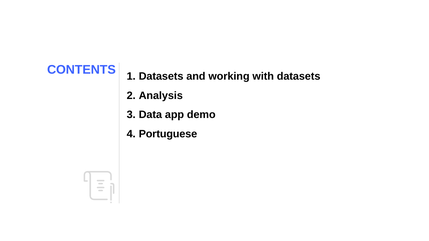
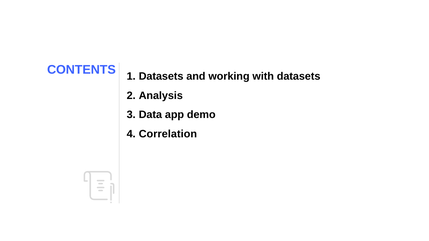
Portuguese: Portuguese -> Correlation (168, 134)
